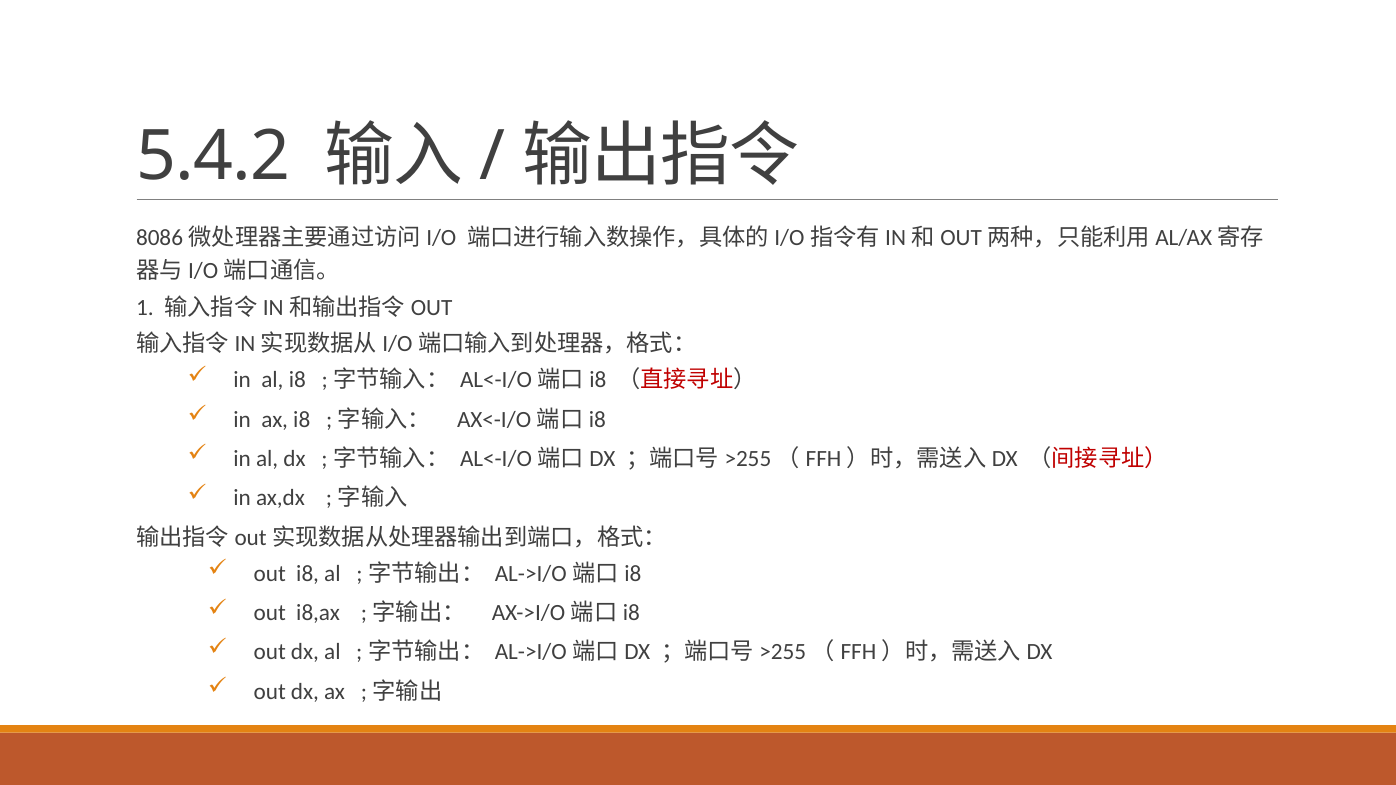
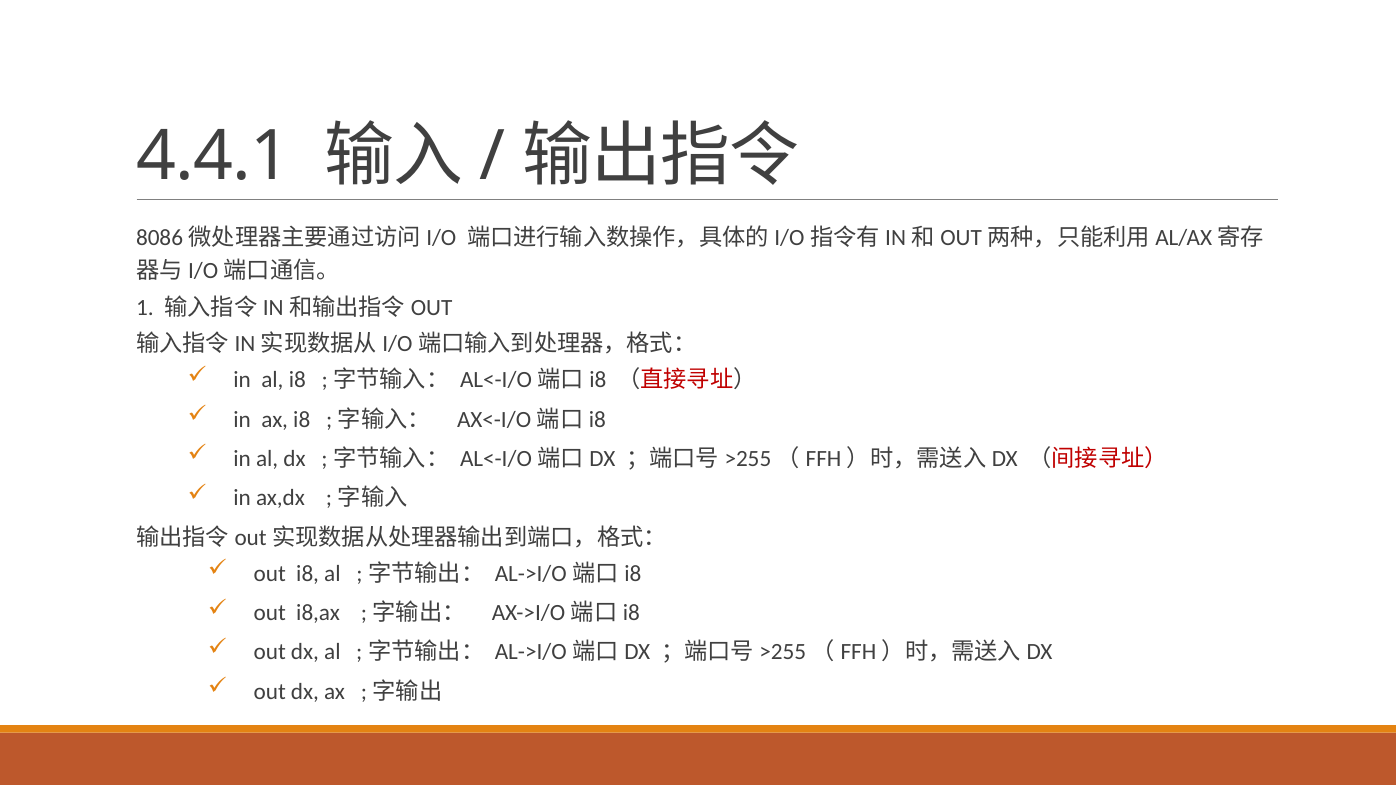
5.4.2: 5.4.2 -> 4.4.1 (213, 156)
